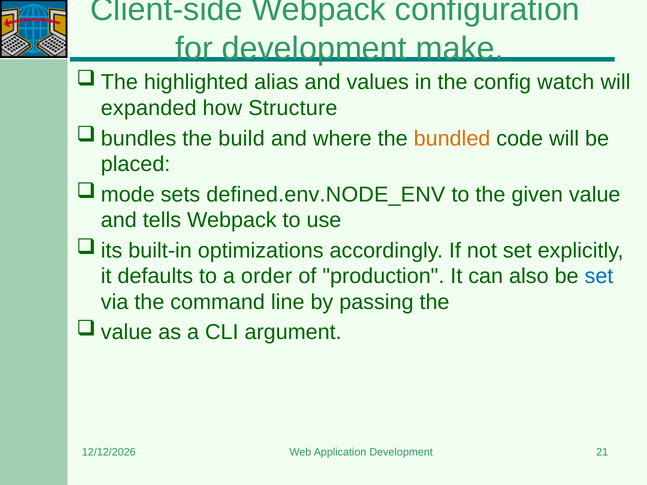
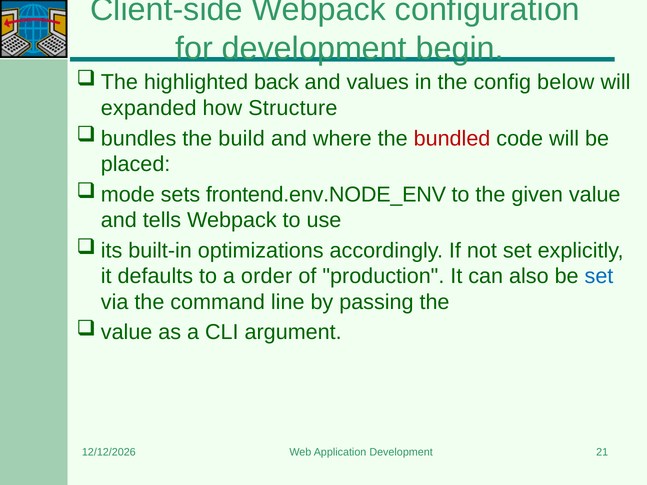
make: make -> begin (460, 49)
alias: alias -> back (276, 82)
watch: watch -> below (566, 82)
bundled colour: orange -> red (452, 138)
defined.env.NODE_ENV: defined.env.NODE_ENV -> frontend.env.NODE_ENV (326, 195)
